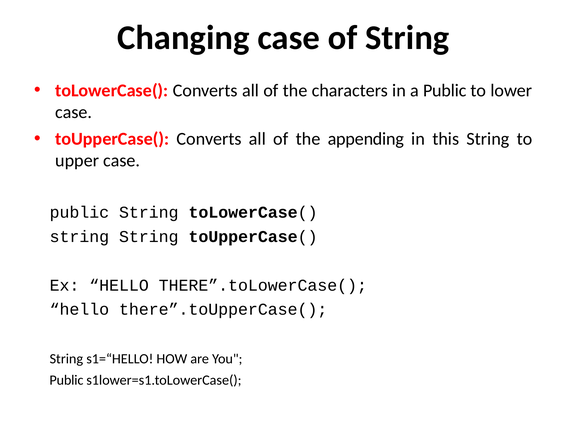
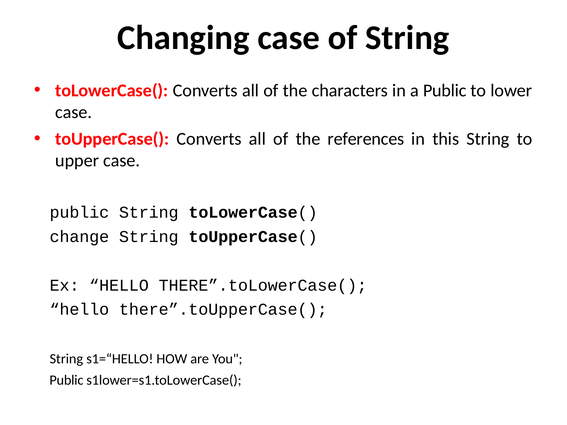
appending: appending -> references (366, 139)
string: string -> change (79, 237)
